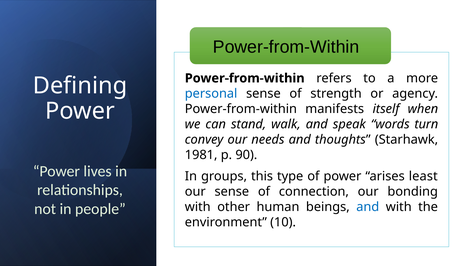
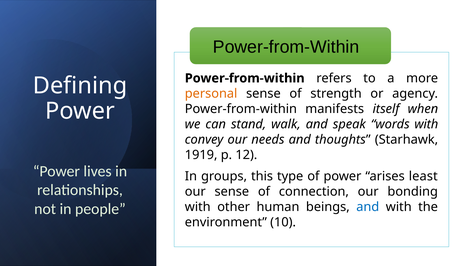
personal colour: blue -> orange (211, 93)
words turn: turn -> with (426, 124)
1981: 1981 -> 1919 (201, 155)
90: 90 -> 12 (246, 155)
